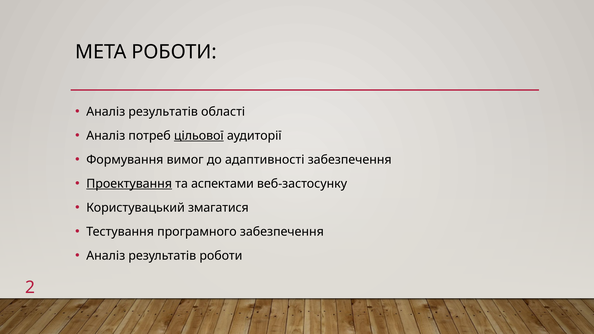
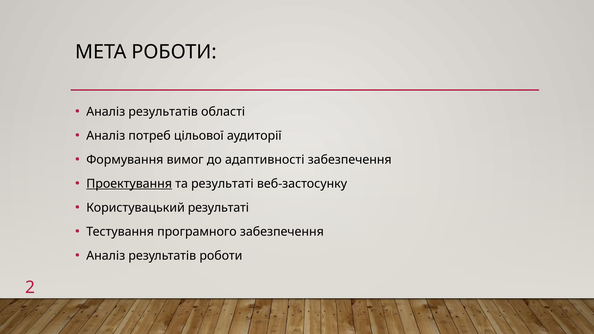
цільової underline: present -> none (199, 136)
та аспектами: аспектами -> результаті (222, 184)
Користувацький змагатися: змагатися -> результаті (218, 208)
